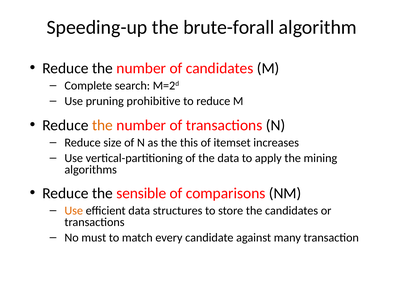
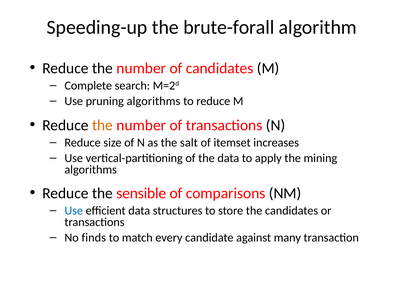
pruning prohibitive: prohibitive -> algorithms (153, 101)
this: this -> salt (189, 142)
Use colour: orange -> blue (74, 210)
must: must -> finds (94, 237)
